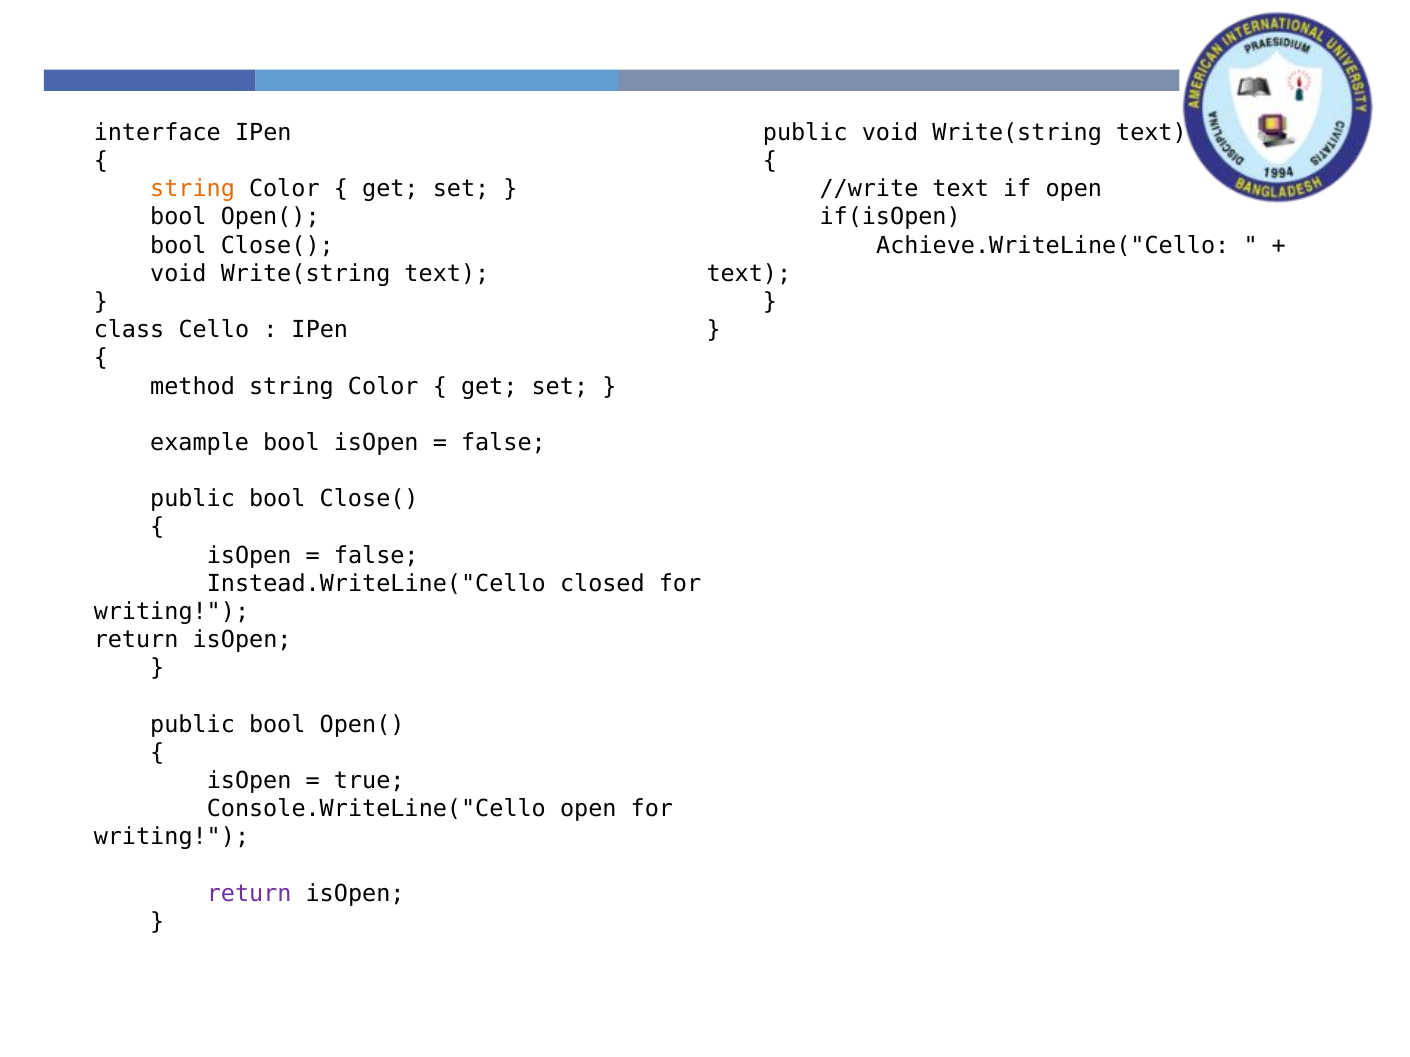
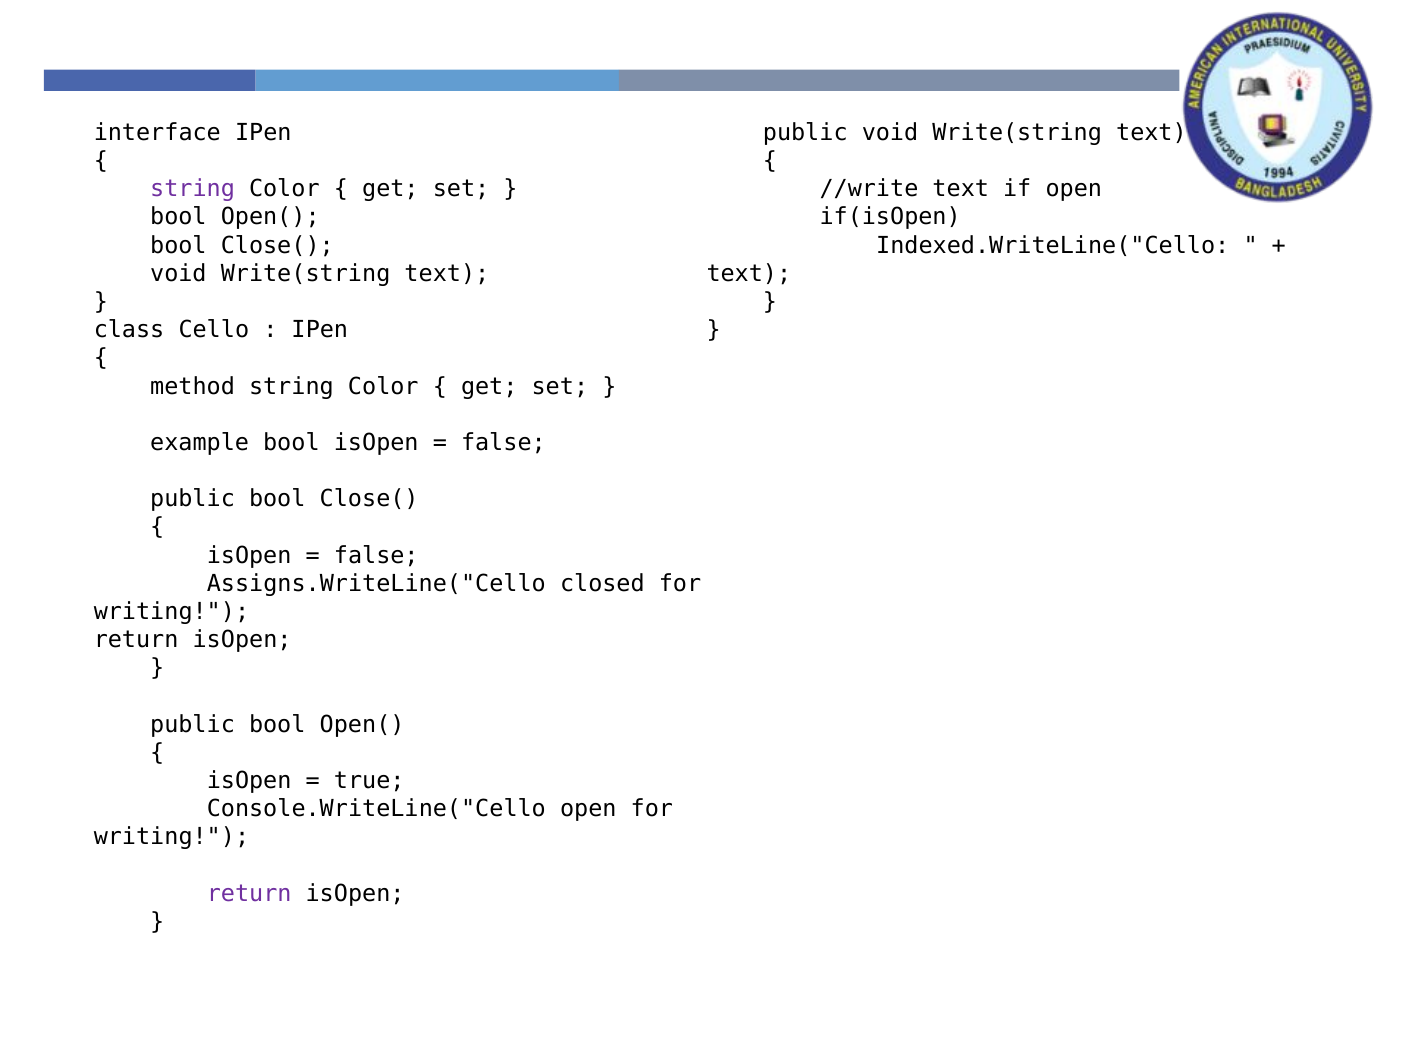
string colour: orange -> purple (193, 189)
Achieve.WriteLine("Cello: Achieve.WriteLine("Cello -> Indexed.WriteLine("Cello (1053, 245)
Instead.WriteLine("Cello: Instead.WriteLine("Cello -> Assigns.WriteLine("Cello (376, 584)
